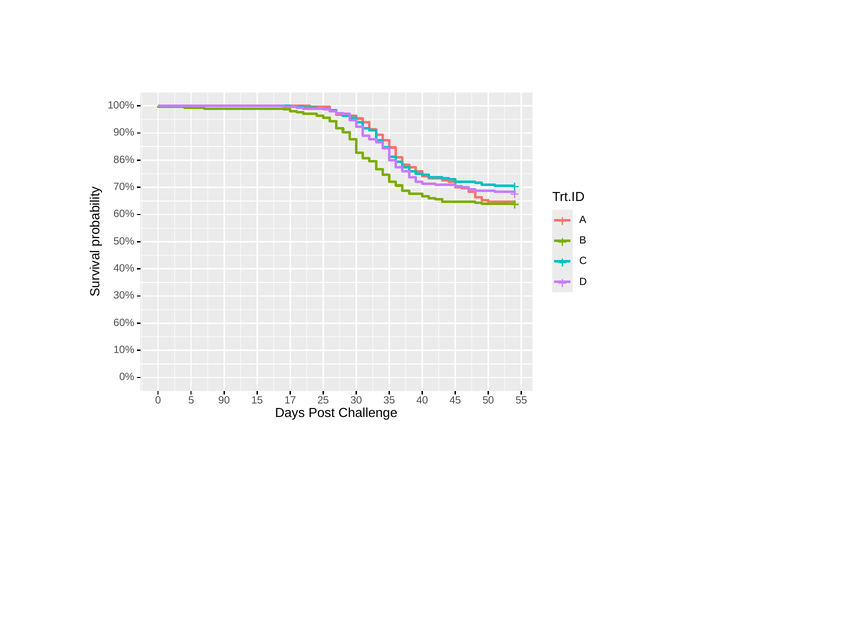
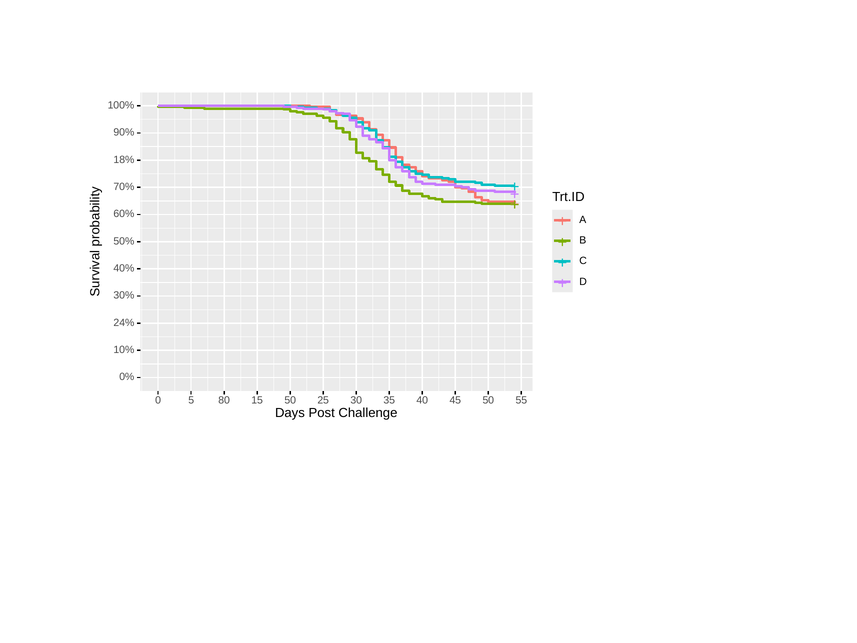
86%: 86% -> 18% (124, 160)
60%: 60% -> 24% (124, 323)
90: 90 -> 80 (224, 400)
15 17: 17 -> 50 (290, 400)
